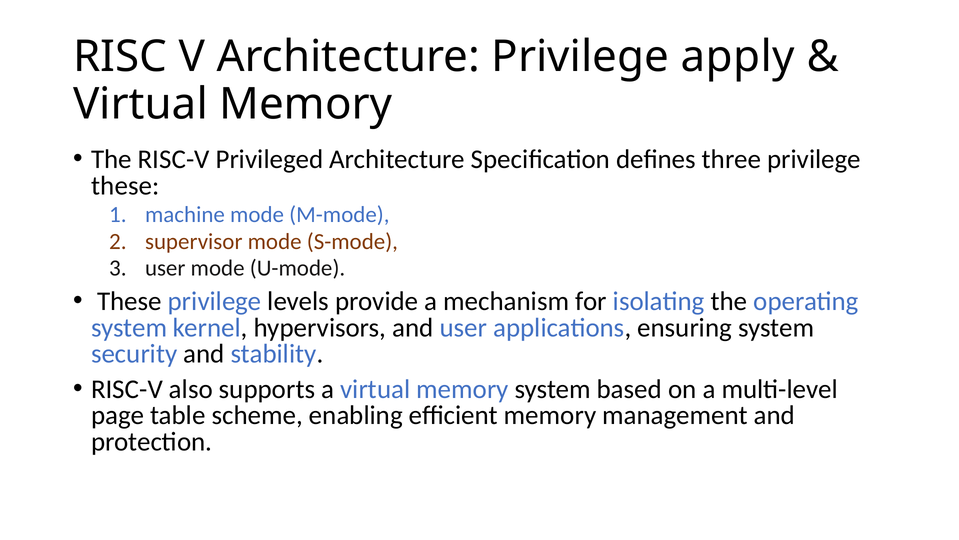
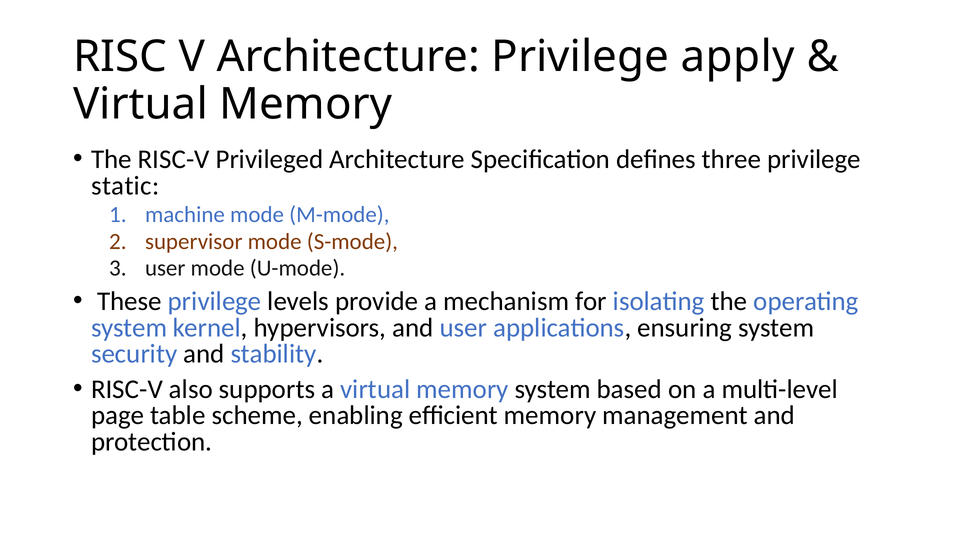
these: these -> static (125, 186)
